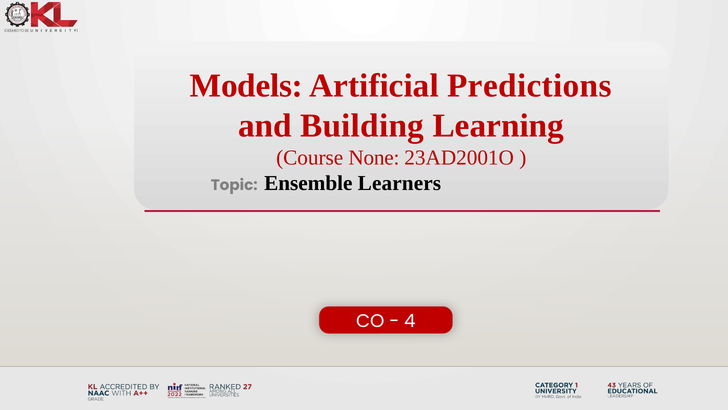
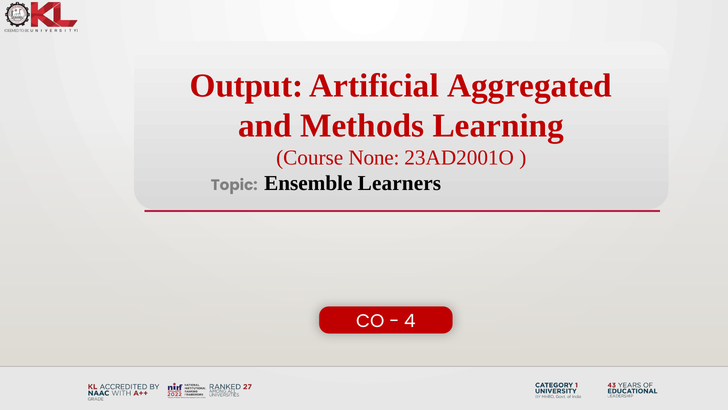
Models: Models -> Output (246, 86)
Predictions: Predictions -> Aggregated (530, 86)
Building: Building -> Methods (362, 126)
